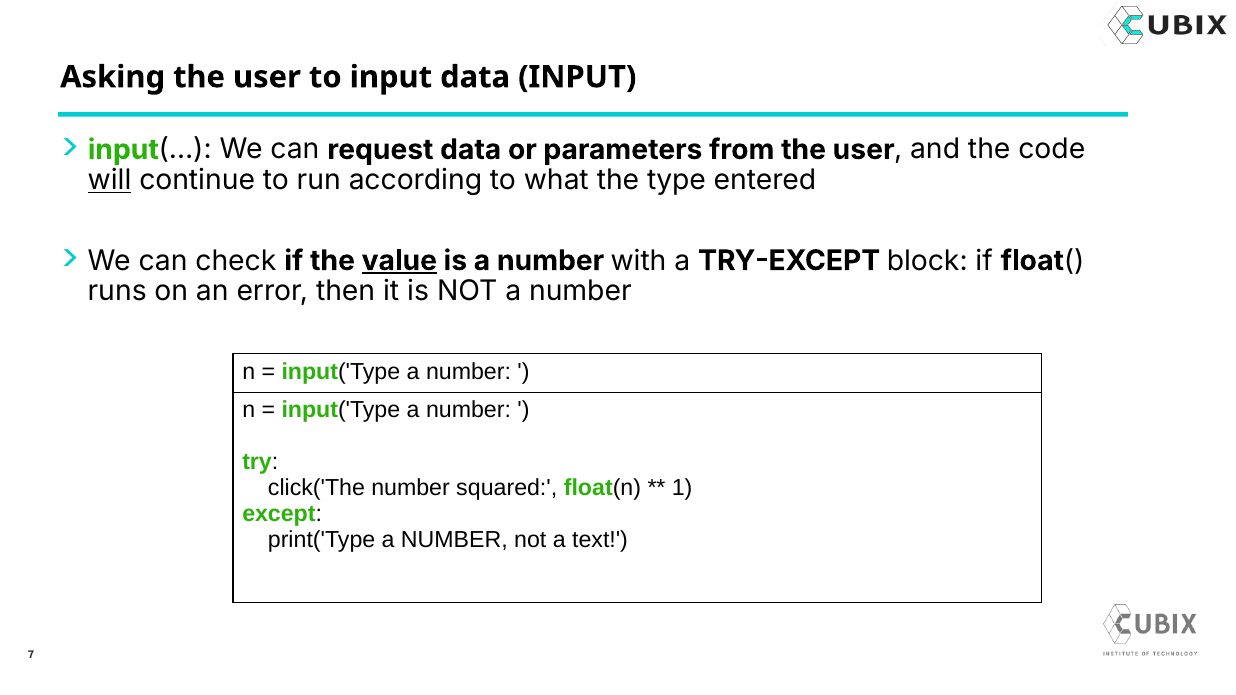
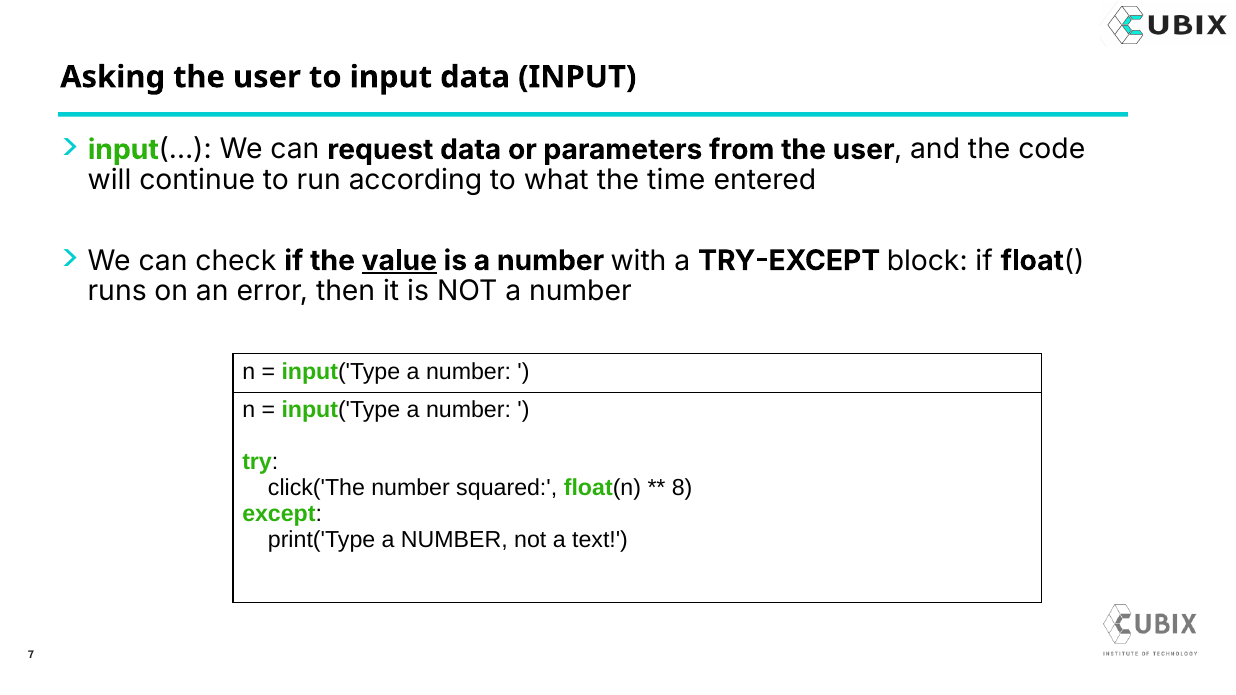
will underline: present -> none (110, 180)
type: type -> time (676, 180)
1: 1 -> 8 (682, 488)
